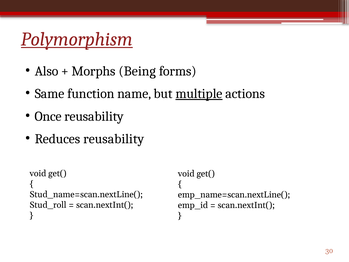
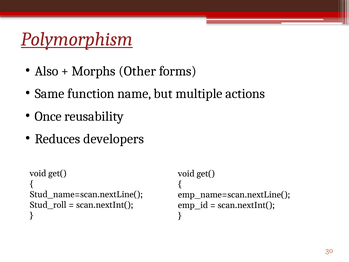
Being: Being -> Other (137, 71)
multiple underline: present -> none (199, 94)
Reduces reusability: reusability -> developers (114, 139)
